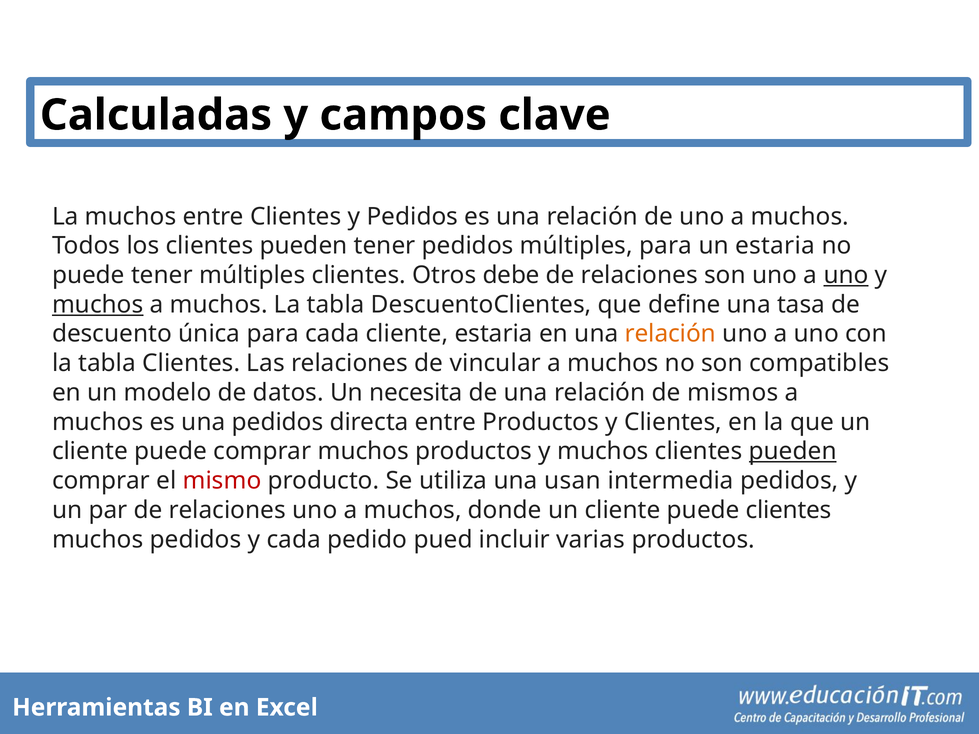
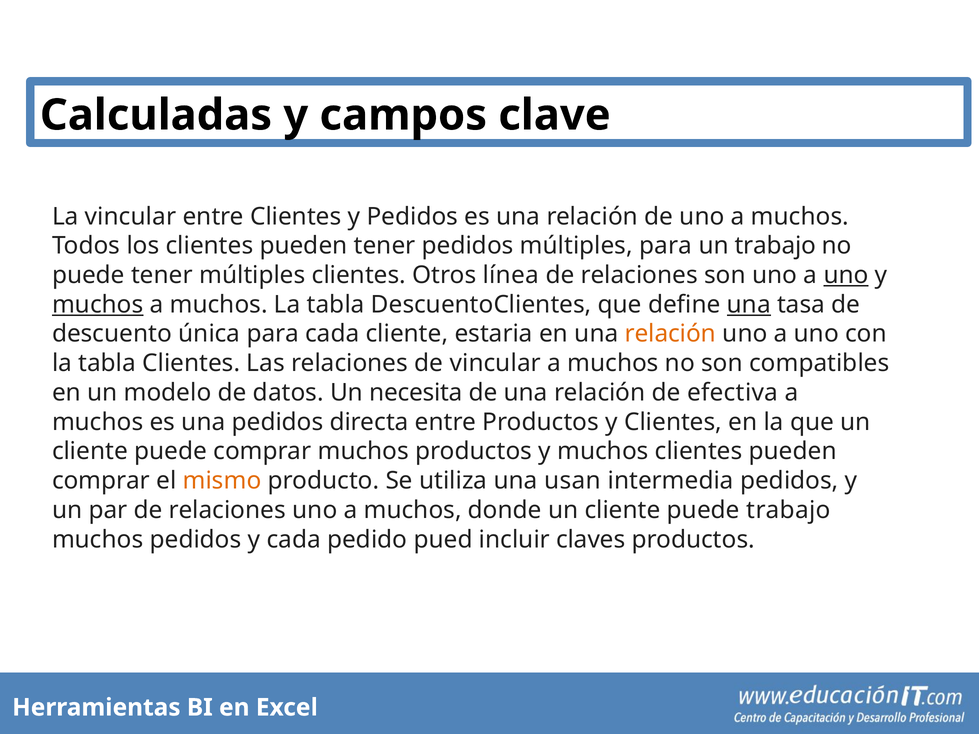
La muchos: muchos -> vincular (131, 217)
un estaria: estaria -> trabajo (775, 246)
debe: debe -> línea (511, 275)
una underline: none -> present (749, 305)
mismos: mismos -> efectiva (733, 393)
pueden underline: present -> none (793, 452)
mismo colour: red -> orange (222, 481)
puede clientes: clientes -> trabajo (788, 510)
varias: varias -> claves (591, 540)
